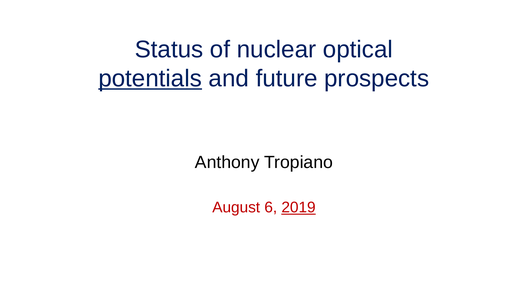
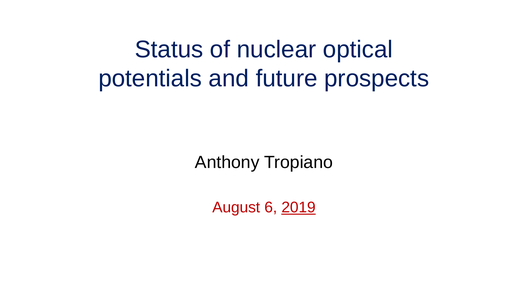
potentials underline: present -> none (150, 79)
